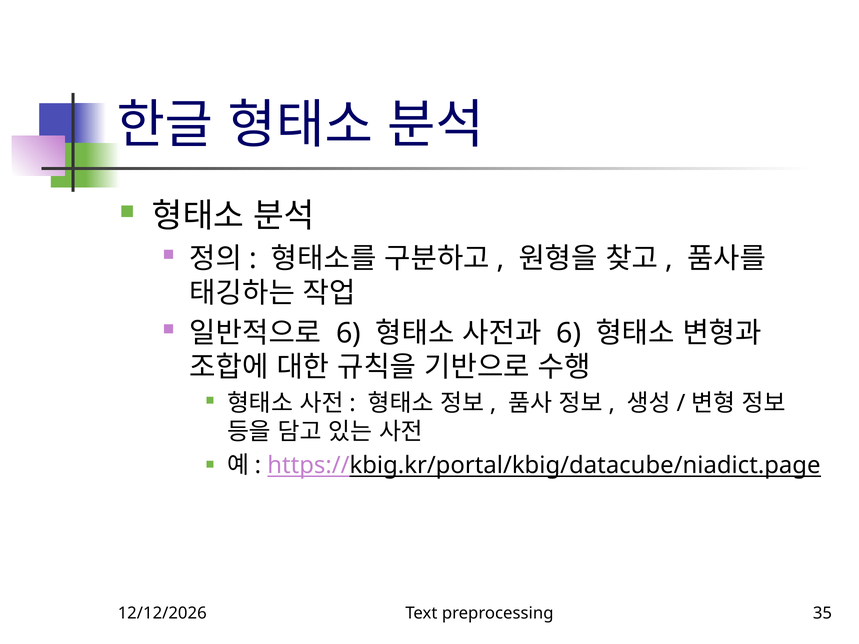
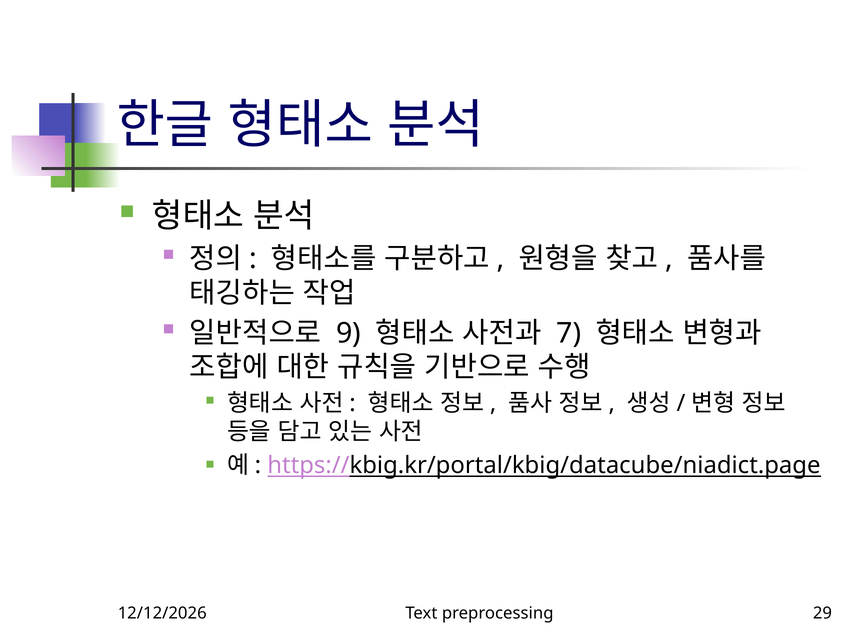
6: 6 -> 9 (349, 333)
6: 6 -> 7 (569, 333)
35: 35 -> 29 (822, 614)
